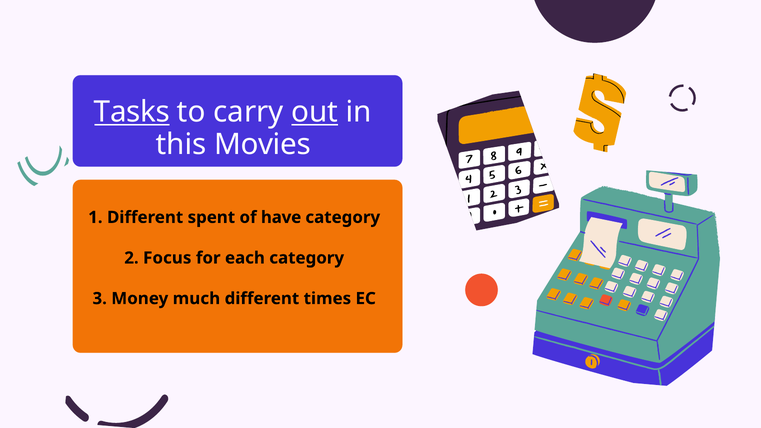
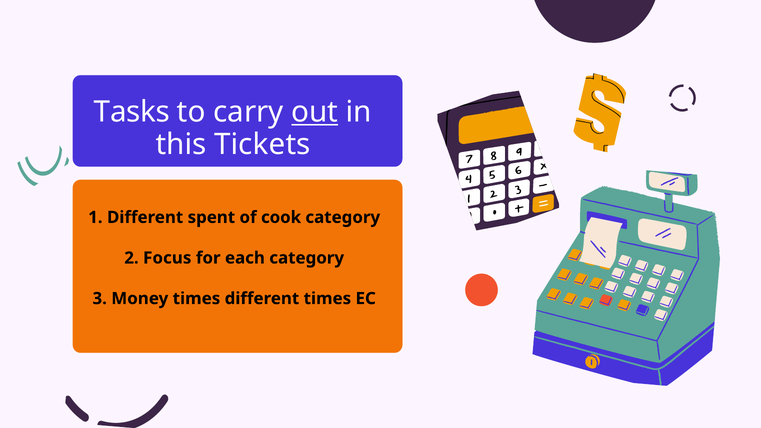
Tasks underline: present -> none (132, 112)
Movies: Movies -> Tickets (262, 145)
have: have -> cook (281, 217)
Money much: much -> times (196, 299)
